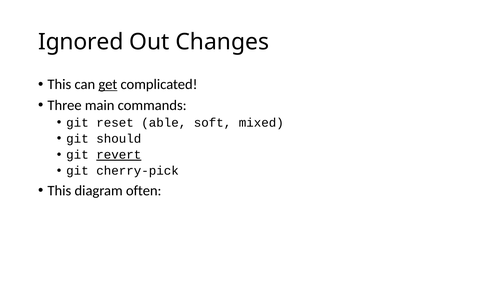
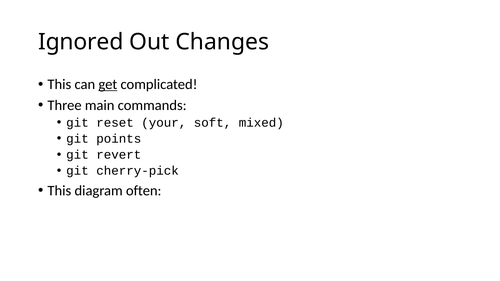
able: able -> your (164, 123)
should: should -> points (119, 139)
revert underline: present -> none (119, 155)
